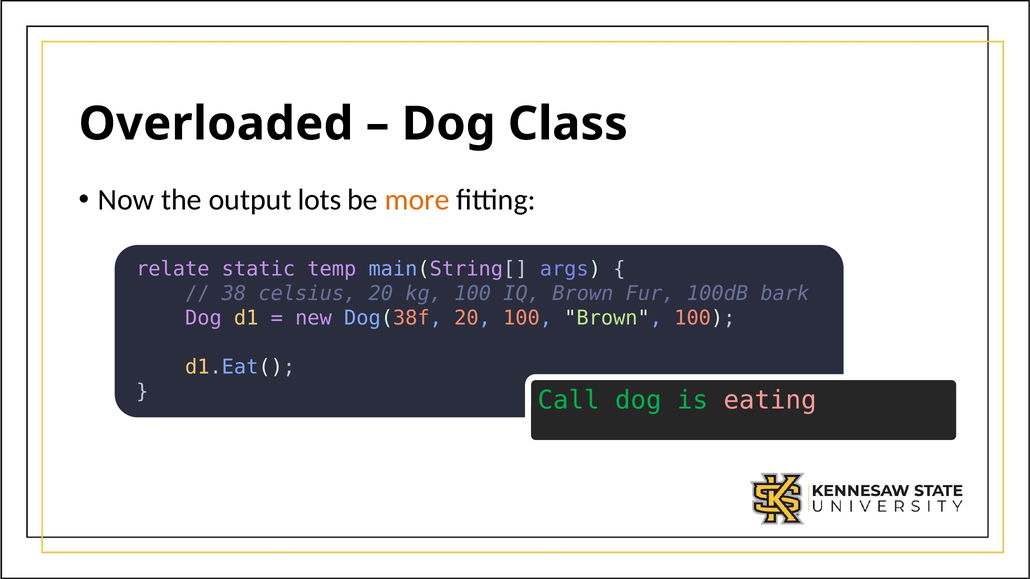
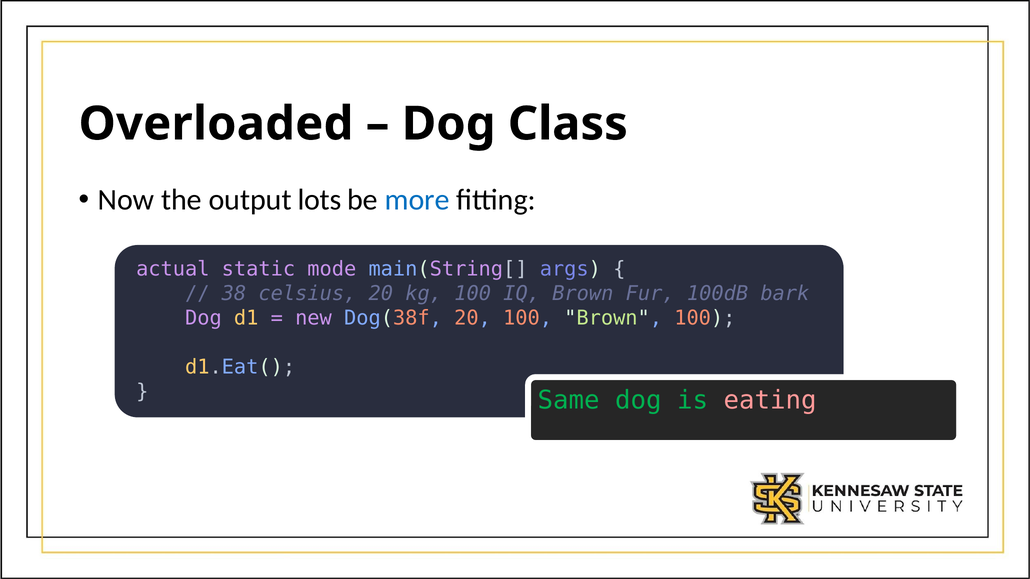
more colour: orange -> blue (417, 200)
relate: relate -> actual (173, 269)
temp: temp -> mode (332, 269)
Call: Call -> Same (569, 401)
